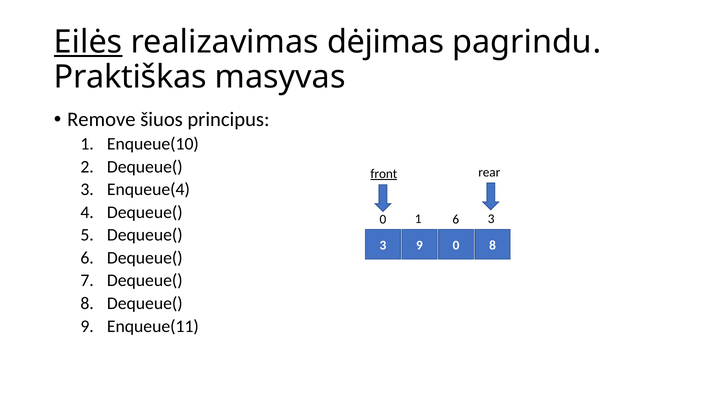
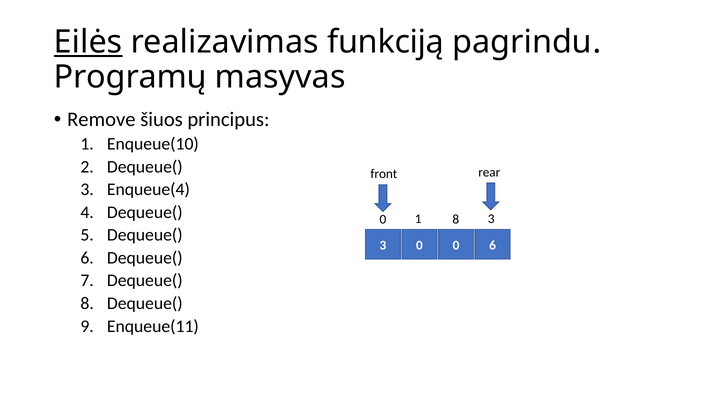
dėjimas: dėjimas -> funkciją (386, 42)
Praktiškas: Praktiškas -> Programų (130, 77)
front underline: present -> none (384, 174)
1 6: 6 -> 8 (456, 219)
3 9: 9 -> 0 (419, 245)
0 8: 8 -> 6 (493, 245)
